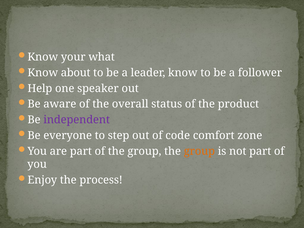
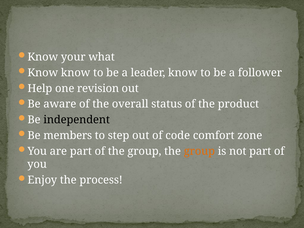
Know about: about -> know (76, 73)
speaker: speaker -> revision (98, 88)
independent colour: purple -> black (77, 120)
everyone: everyone -> members (68, 135)
